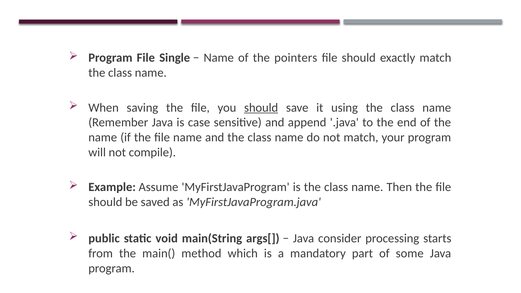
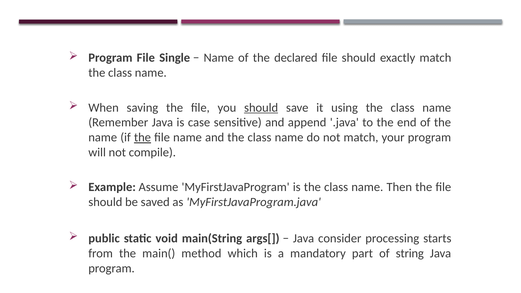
pointers: pointers -> declared (296, 58)
the underline: none -> present (142, 138)
some: some -> string (410, 253)
